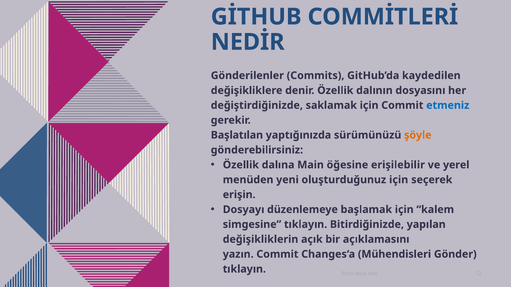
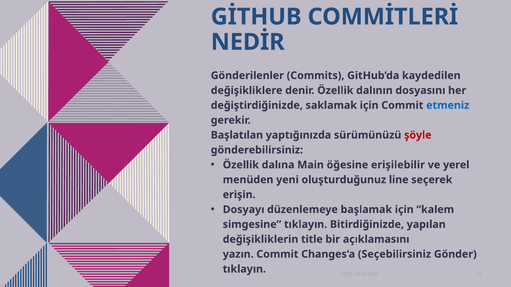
şöyle colour: orange -> red (418, 135)
oluşturduğunuz için: için -> line (399, 180)
değişikliklerin açık: açık -> title (312, 240)
Mühendisleri: Mühendisleri -> Seçebilirsiniz (394, 255)
